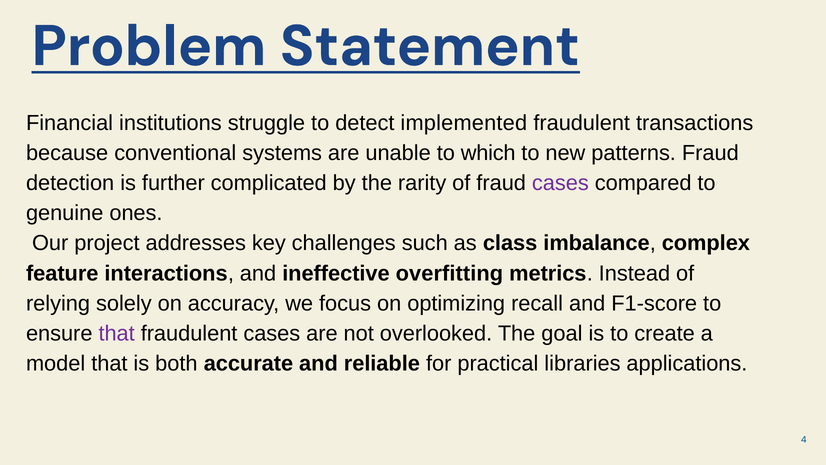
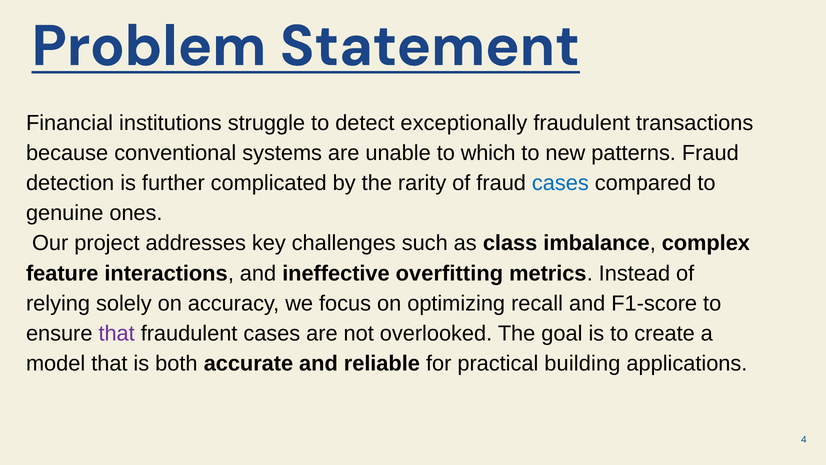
implemented: implemented -> exceptionally (464, 123)
cases colour: purple -> blue (560, 183)
libraries: libraries -> building (582, 363)
